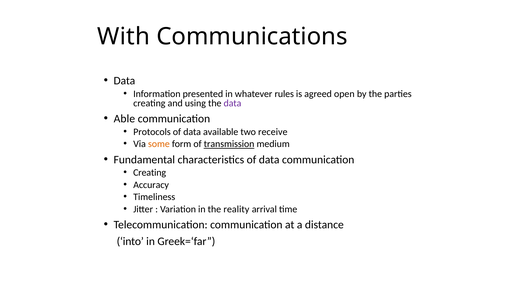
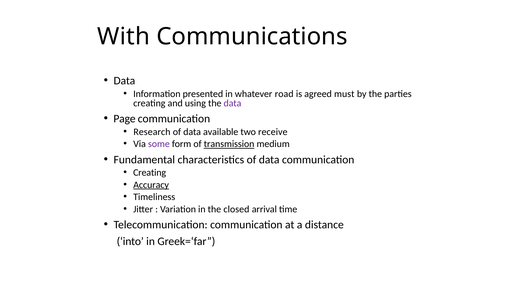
rules: rules -> road (284, 94)
open: open -> must (344, 94)
Able: Able -> Page (124, 119)
Protocols: Protocols -> Research (152, 132)
some colour: orange -> purple (159, 144)
Accuracy underline: none -> present (151, 185)
reality: reality -> closed (236, 209)
